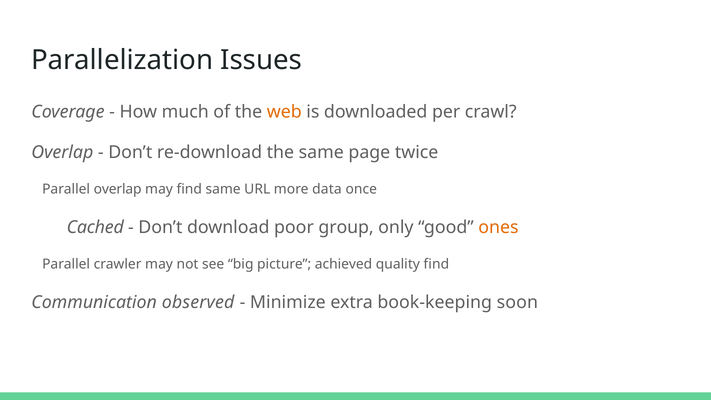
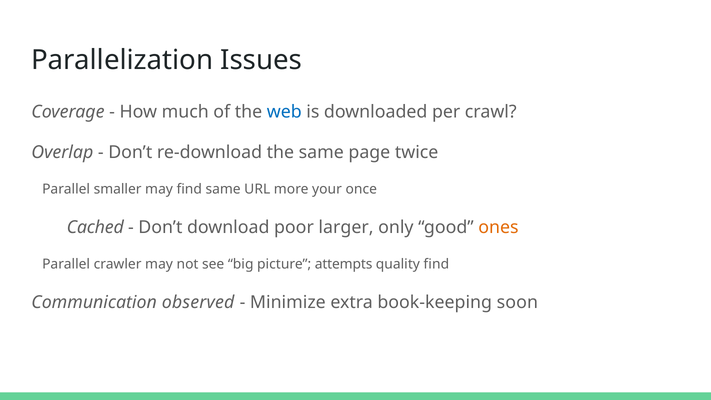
web colour: orange -> blue (284, 112)
Parallel overlap: overlap -> smaller (118, 189)
data: data -> your (327, 189)
group: group -> larger (346, 227)
achieved: achieved -> attempts (344, 264)
